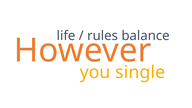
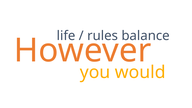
single: single -> would (140, 72)
